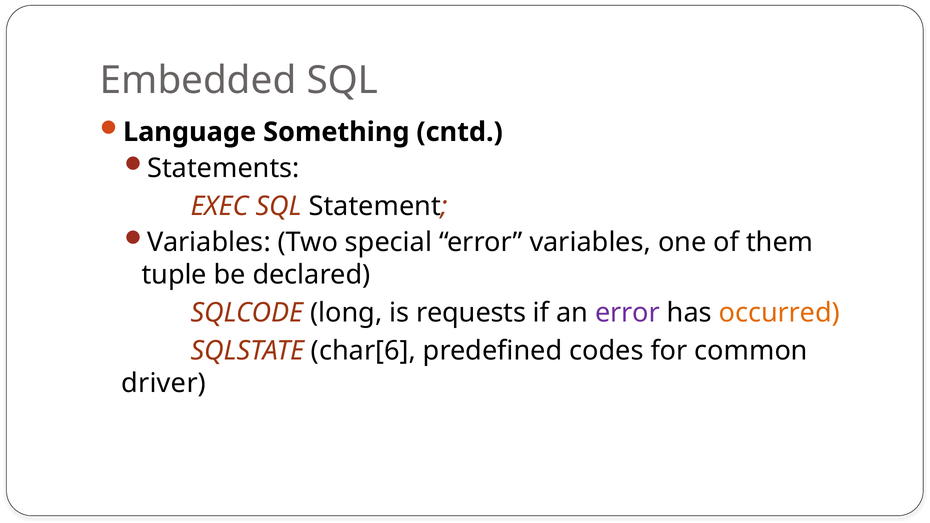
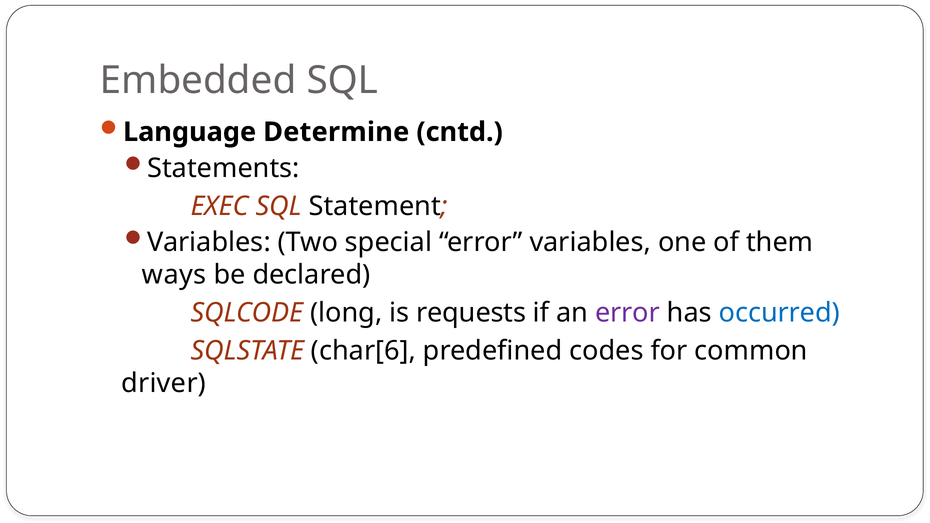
Something: Something -> Determine (336, 132)
tuple: tuple -> ways (174, 275)
occurred colour: orange -> blue (779, 313)
